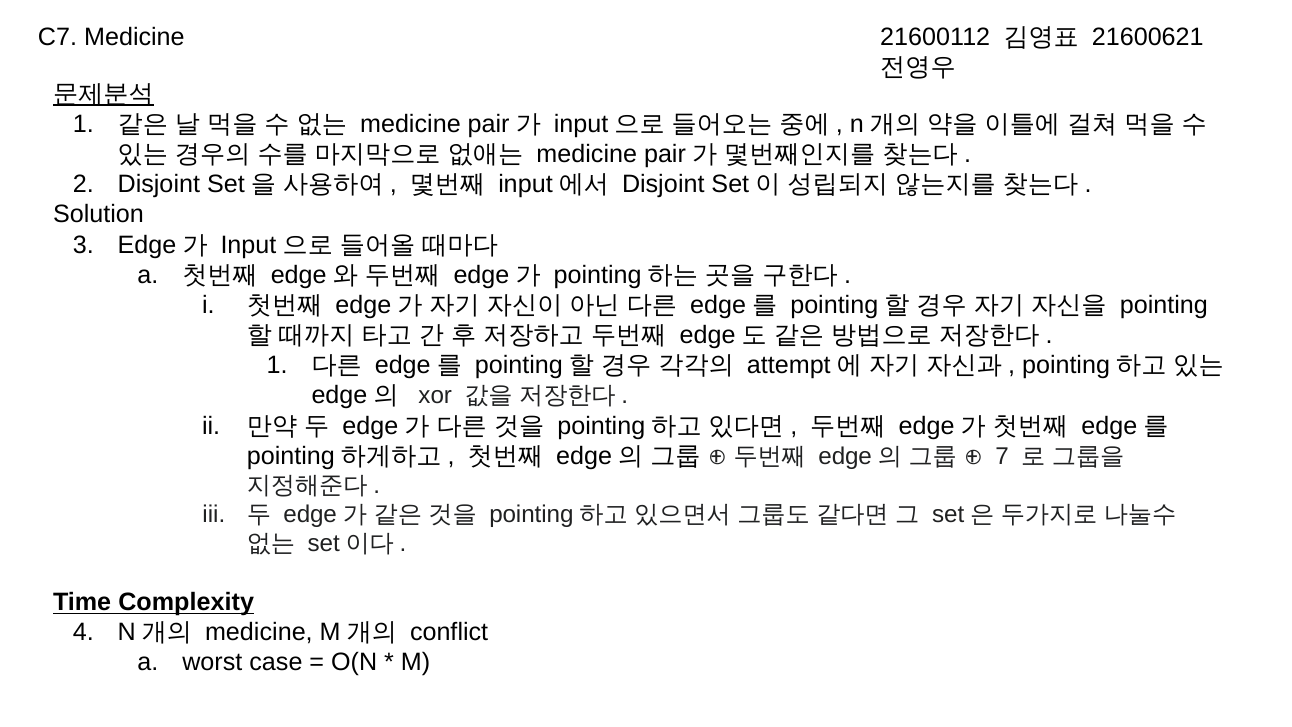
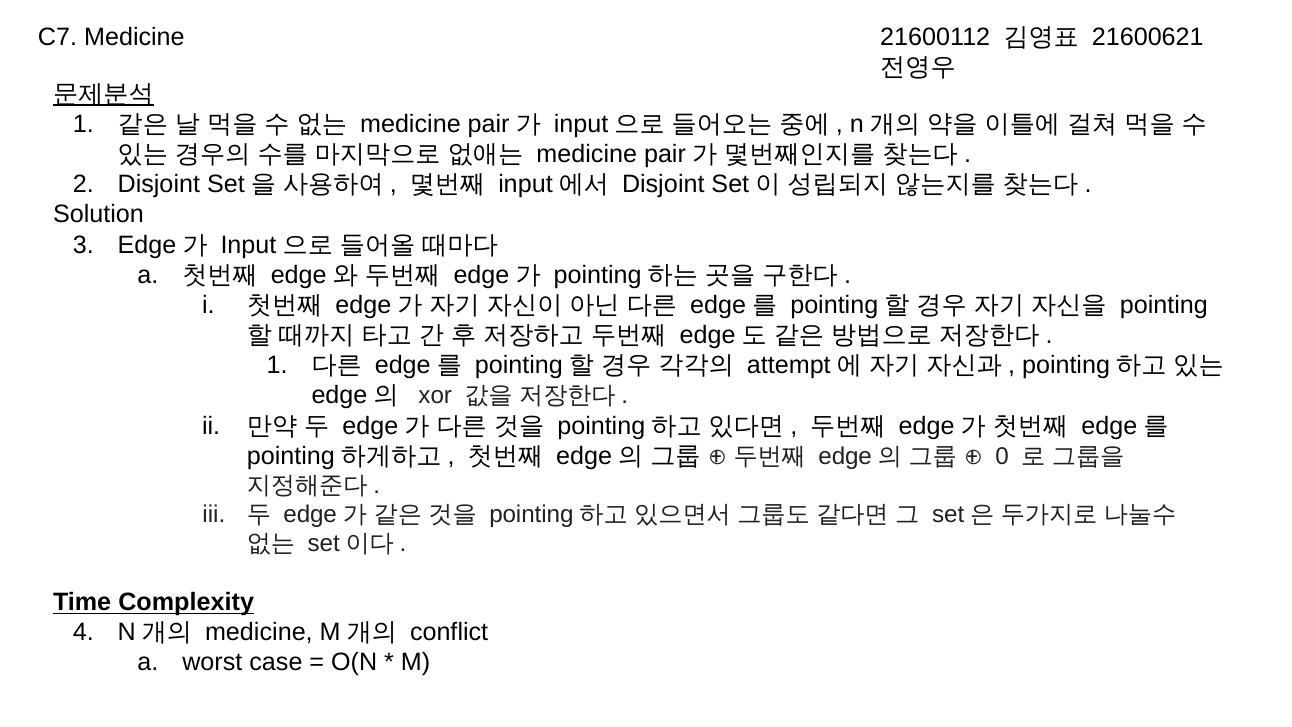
7: 7 -> 0 (1002, 456)
